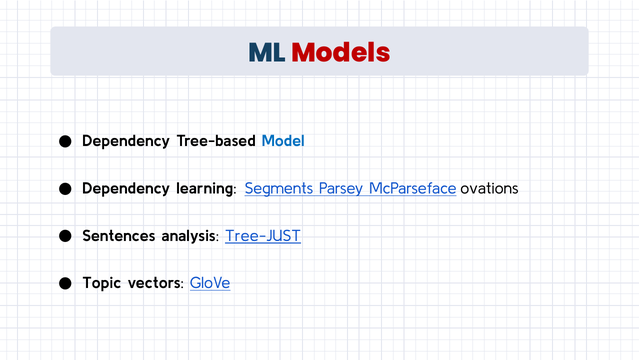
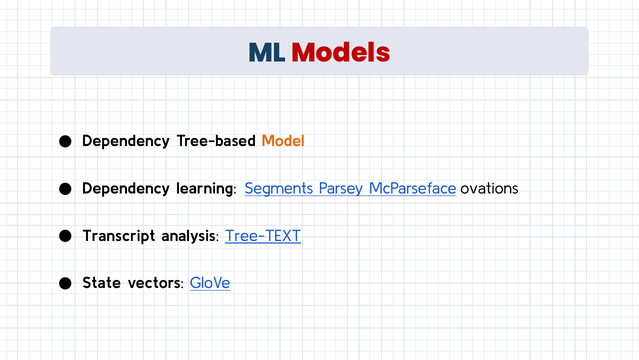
Model colour: blue -> orange (283, 141)
Sentences: Sentences -> Transcript (119, 235)
Tree-JUST: Tree-JUST -> Tree-TEXT (263, 235)
Topic: Topic -> State (102, 283)
